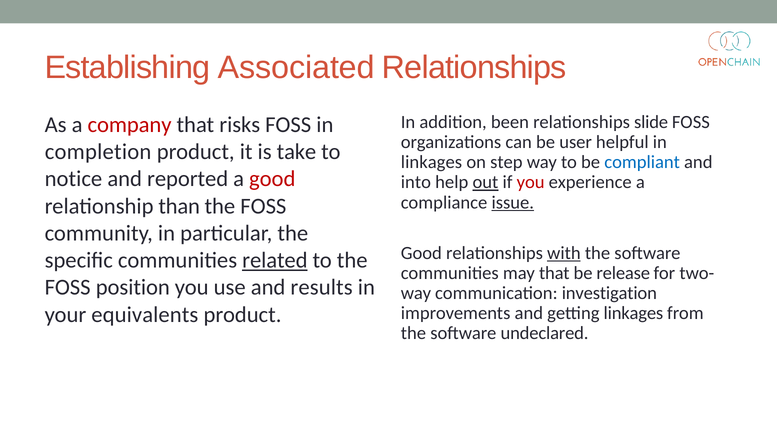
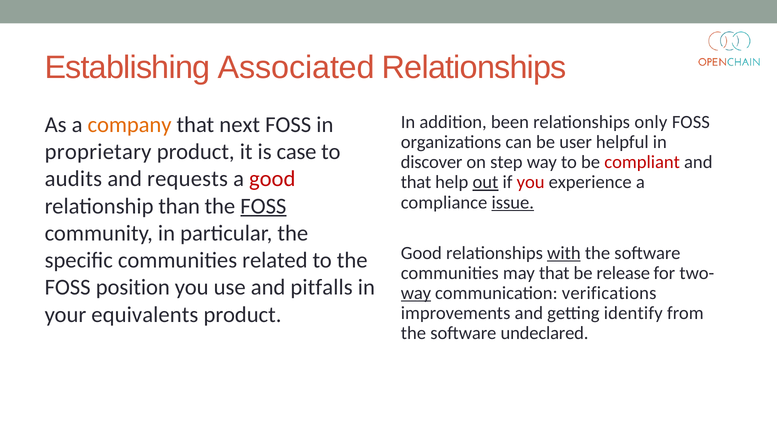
slide: slide -> only (651, 122)
company colour: red -> orange (130, 125)
risks: risks -> next (240, 125)
completion: completion -> proprietary (98, 152)
take: take -> case (297, 152)
linkages: linkages -> discover (432, 162)
compliant colour: blue -> red (642, 162)
notice: notice -> audits (73, 179)
reported: reported -> requests (187, 179)
into: into -> that (416, 182)
FOSS underline: none -> present (263, 206)
related underline: present -> none (275, 260)
results: results -> pitfalls (322, 288)
way underline: none -> present (416, 293)
investigation: investigation -> verifications (609, 293)
getting linkages: linkages -> identify (633, 313)
